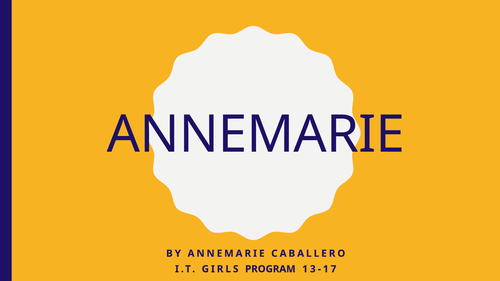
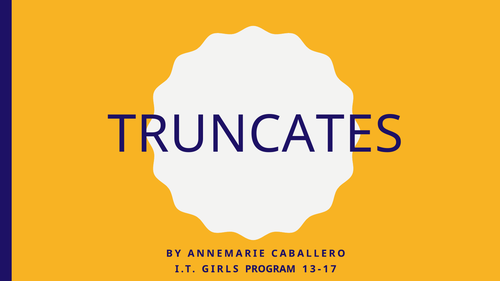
ANNEMARIE: ANNEMARIE -> TRUNCATES (255, 135)
